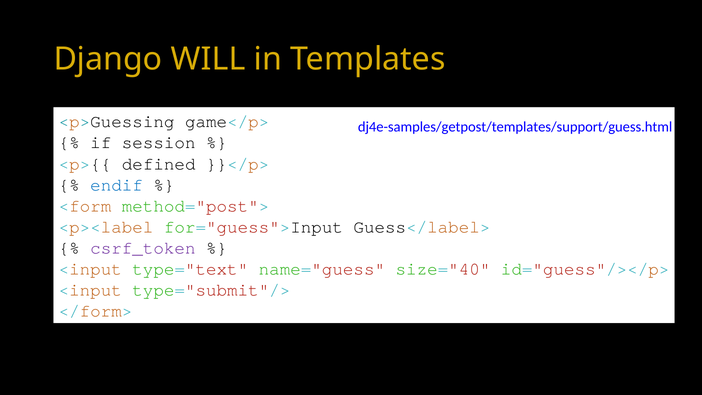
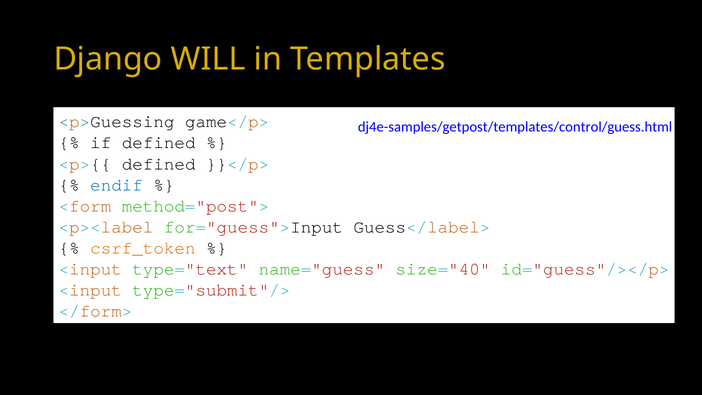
dj4e-samples/getpost/templates/support/guess.html: dj4e-samples/getpost/templates/support/guess.html -> dj4e-samples/getpost/templates/control/guess.html (515, 127)
if session: session -> defined (159, 143)
csrf_token colour: purple -> orange (143, 248)
